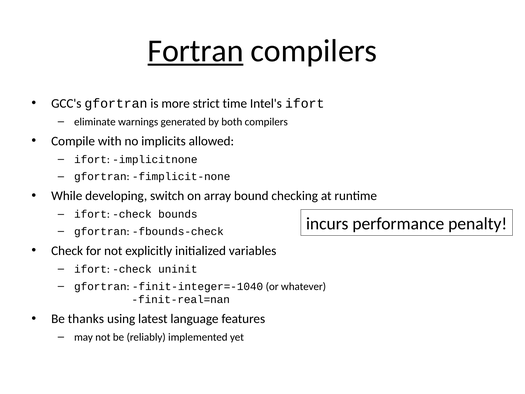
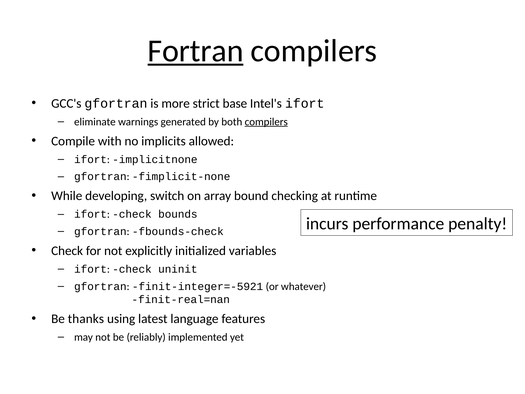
time: time -> base (235, 103)
compilers underline: none -> present (266, 122)
finit-integer=-1040: finit-integer=-1040 -> finit-integer=-5921 (198, 286)
